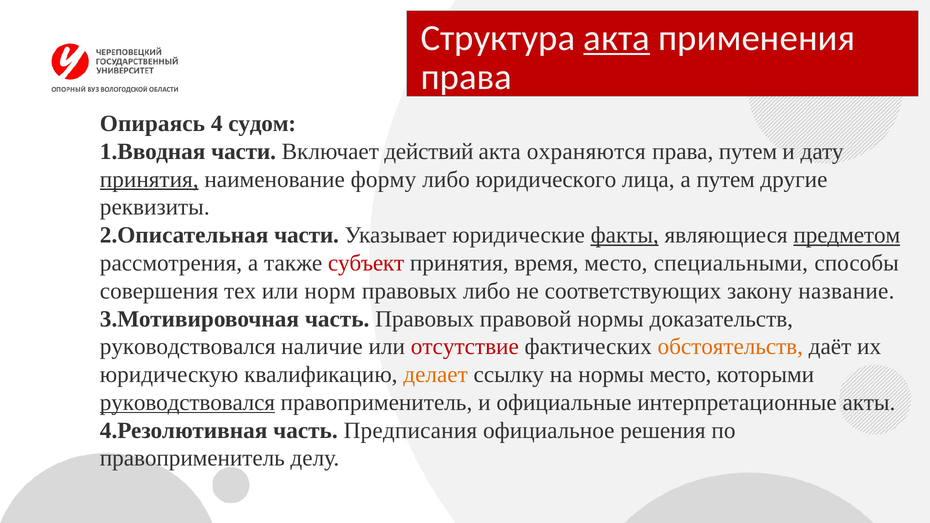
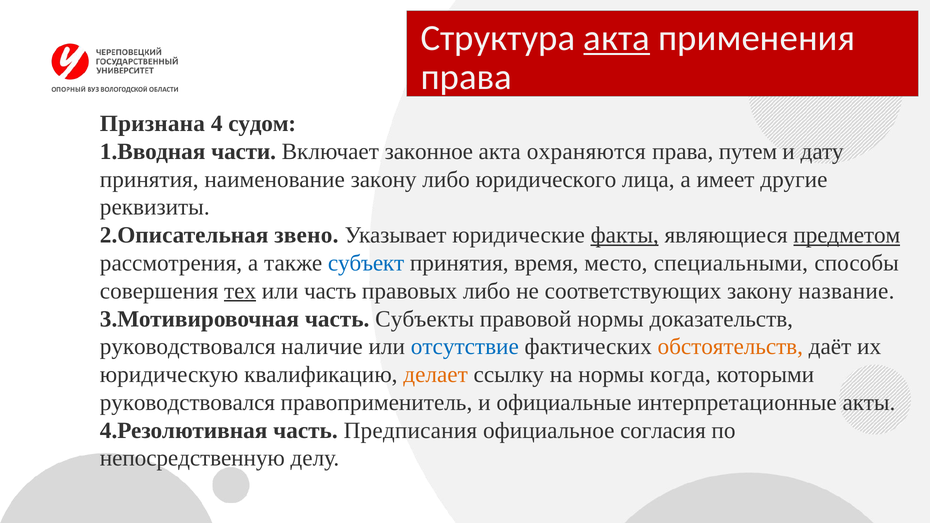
Опираясь: Опираясь -> Признана (152, 124)
действий: действий -> законное (429, 152)
принятия underline: present -> none (149, 179)
наименование форму: форму -> закону (384, 179)
а путем: путем -> имеет (726, 179)
части: части -> звено (306, 235)
субъект colour: red -> blue (366, 263)
тех underline: none -> present (240, 291)
или норм: норм -> часть (330, 291)
часть Правовых: Правовых -> Субъекты (425, 319)
отсутствие colour: red -> blue (465, 347)
нормы место: место -> когда (680, 375)
руководствовался underline: present -> none (187, 403)
решения: решения -> согласия (663, 431)
правоприменитель: правоприменитель -> непосредственную (192, 458)
